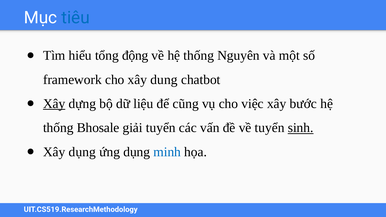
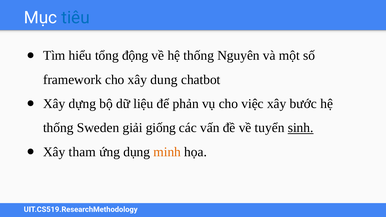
Xây underline: present -> none (54, 104)
cũng: cũng -> phản (186, 104)
Bhosale: Bhosale -> Sweden (98, 128)
giải tuyển: tuyển -> giống (161, 128)
Xây dụng: dụng -> tham (82, 152)
minh colour: blue -> orange (167, 152)
